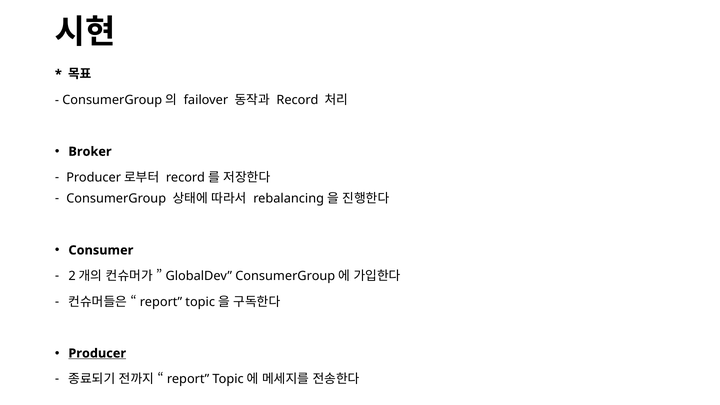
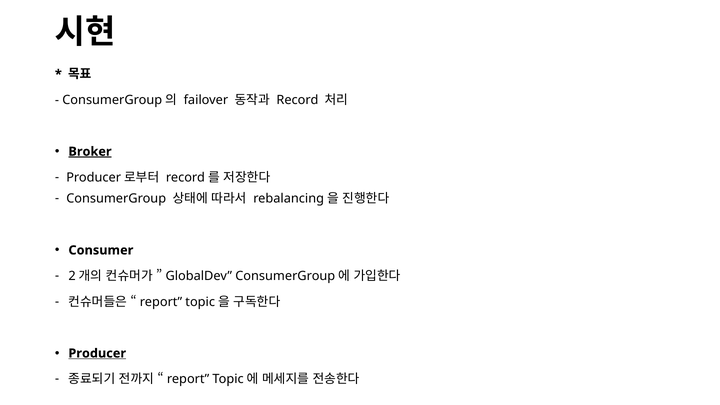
Broker underline: none -> present (90, 152)
